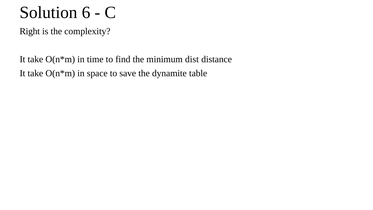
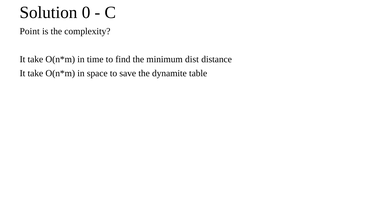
6: 6 -> 0 (86, 12)
Right: Right -> Point (30, 31)
